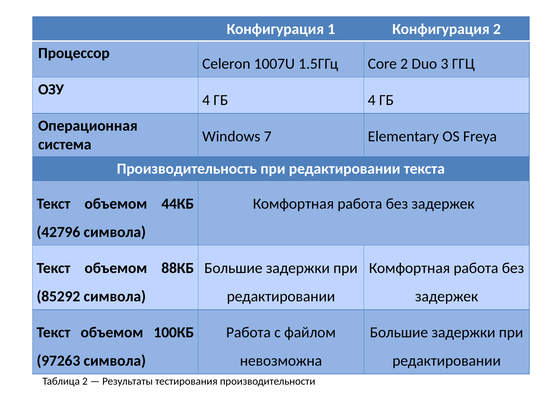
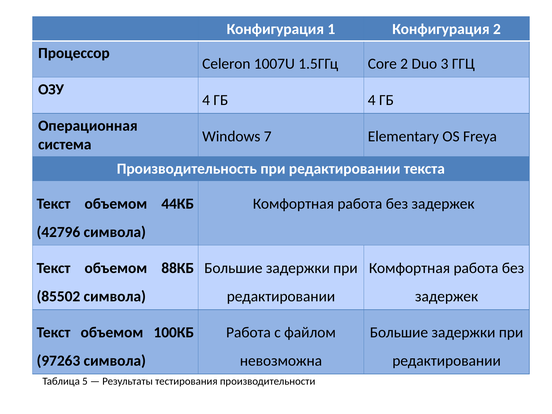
85292: 85292 -> 85502 (58, 296)
Таблица 2: 2 -> 5 (85, 381)
